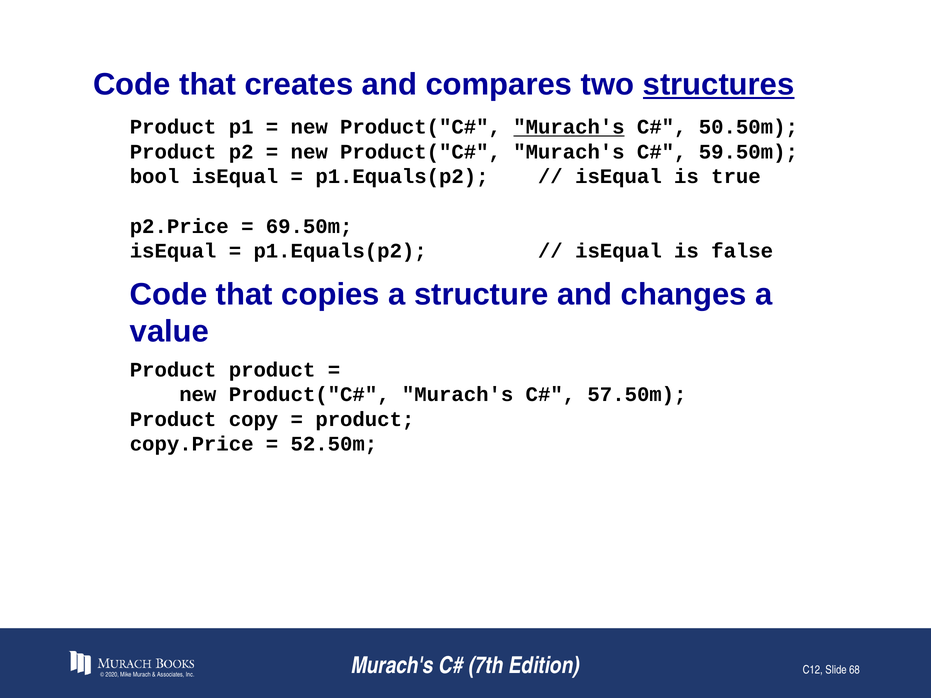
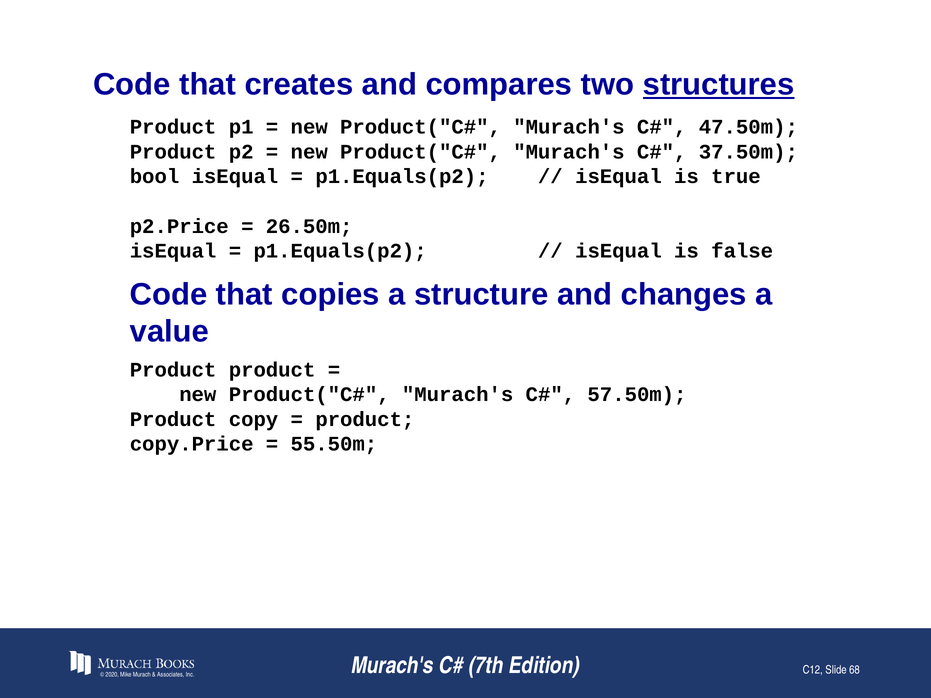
Murach's underline: present -> none (569, 127)
50.50m: 50.50m -> 47.50m (748, 127)
59.50m: 59.50m -> 37.50m (748, 152)
69.50m: 69.50m -> 26.50m (309, 226)
52.50m: 52.50m -> 55.50m (334, 444)
